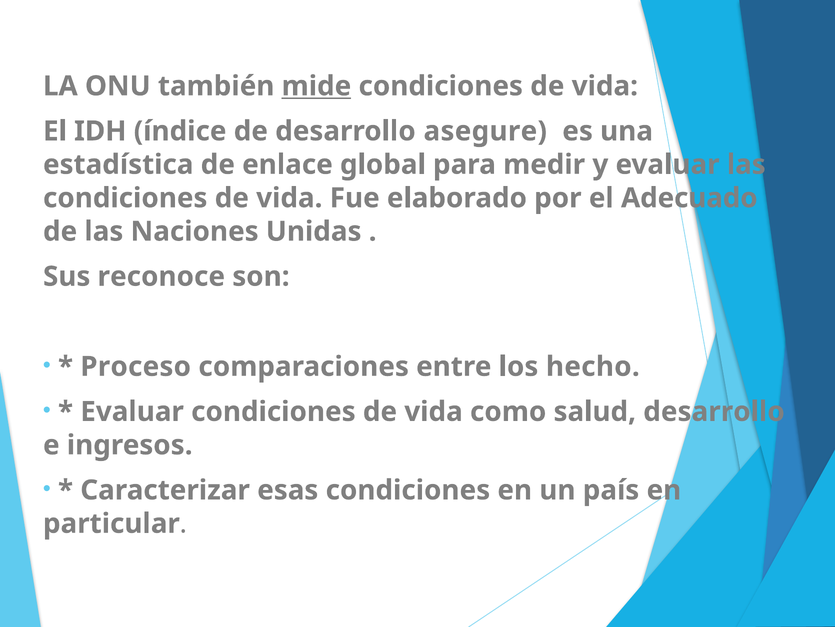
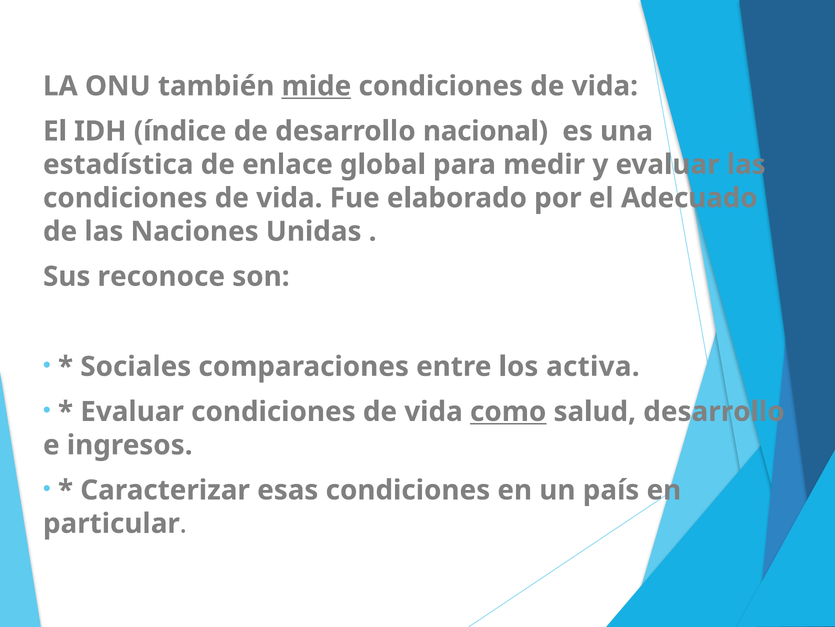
asegure: asegure -> nacional (486, 131)
Proceso: Proceso -> Sociales (136, 366)
hecho: hecho -> activa (593, 366)
como underline: none -> present (508, 411)
